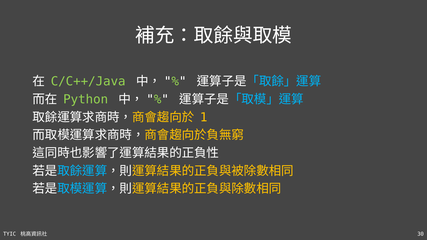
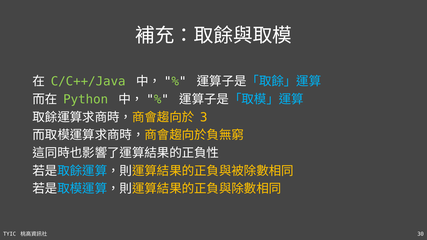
1: 1 -> 3 (204, 117)
